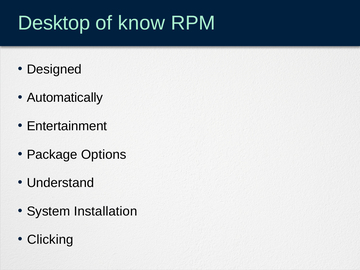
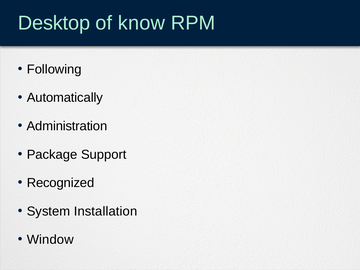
Designed: Designed -> Following (54, 69)
Entertainment: Entertainment -> Administration (67, 126)
Options: Options -> Support (104, 154)
Understand: Understand -> Recognized (61, 183)
Clicking: Clicking -> Window (50, 240)
